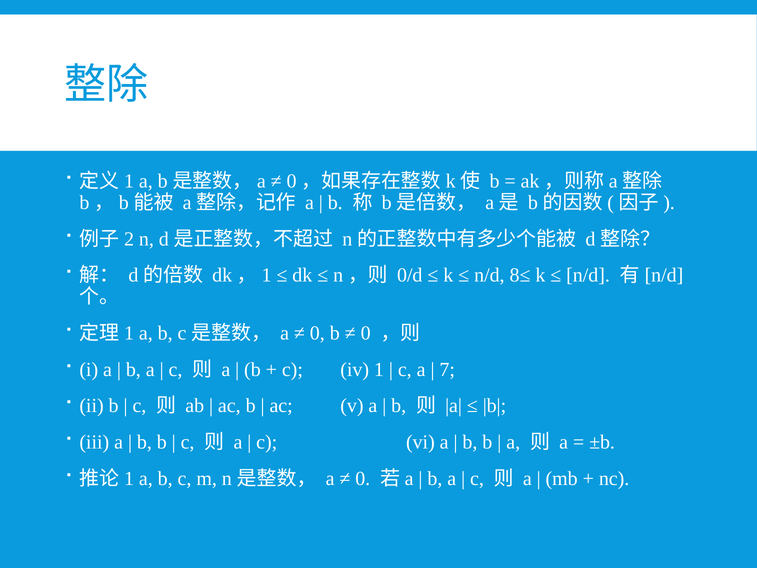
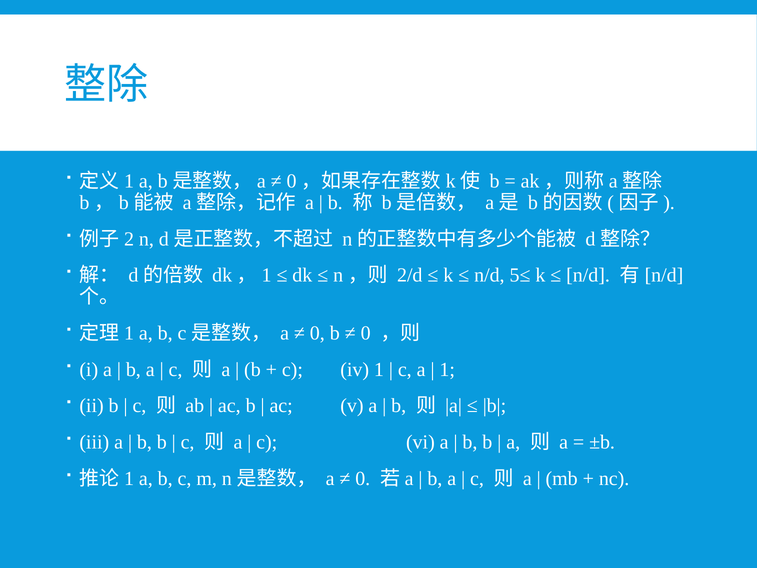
0/d: 0/d -> 2/d (410, 275)
8≤: 8≤ -> 5≤ (520, 275)
7: 7 -> 1 (447, 369)
